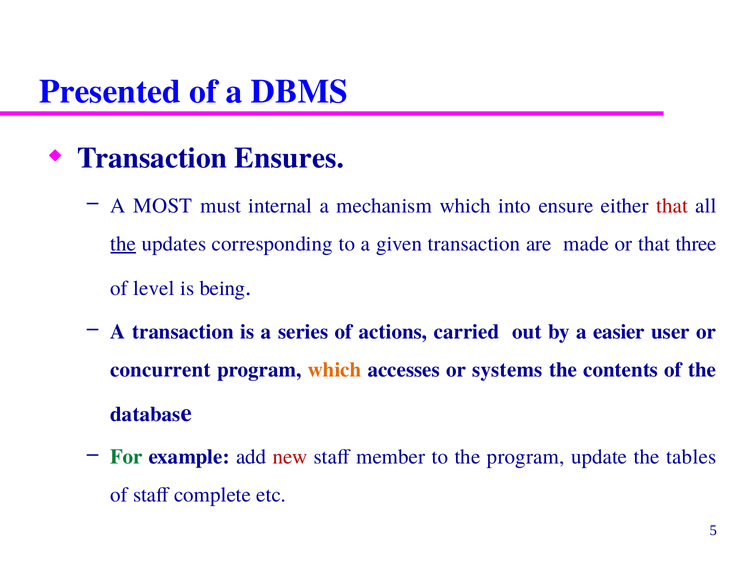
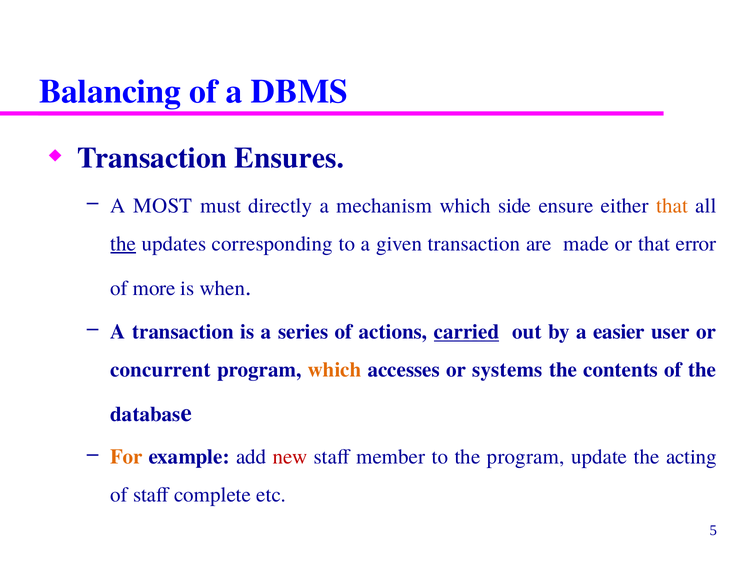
Presented: Presented -> Balancing (110, 92)
internal: internal -> directly (280, 206)
into: into -> side (515, 206)
that colour: red -> orange (672, 206)
three: three -> error (696, 244)
level: level -> more (154, 288)
being: being -> when (222, 288)
carried underline: none -> present (467, 332)
For colour: green -> orange (126, 457)
tables: tables -> acting (691, 457)
